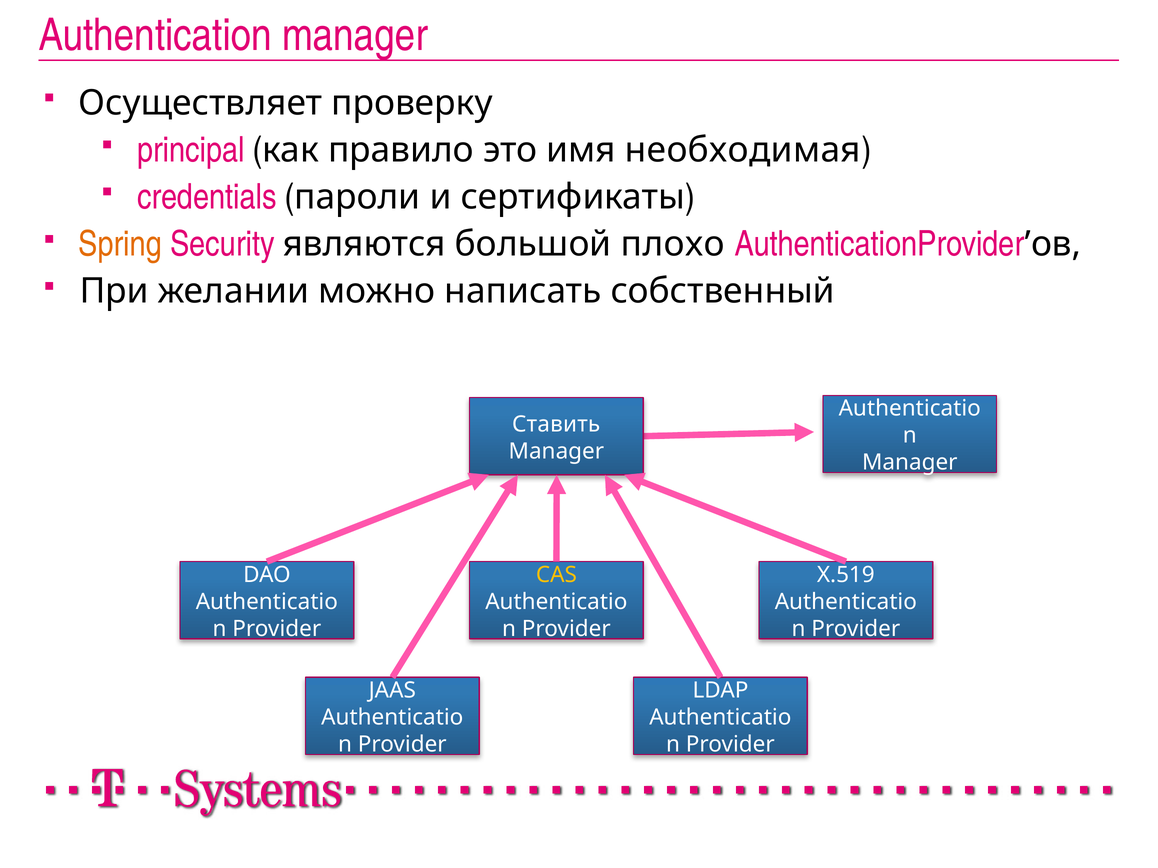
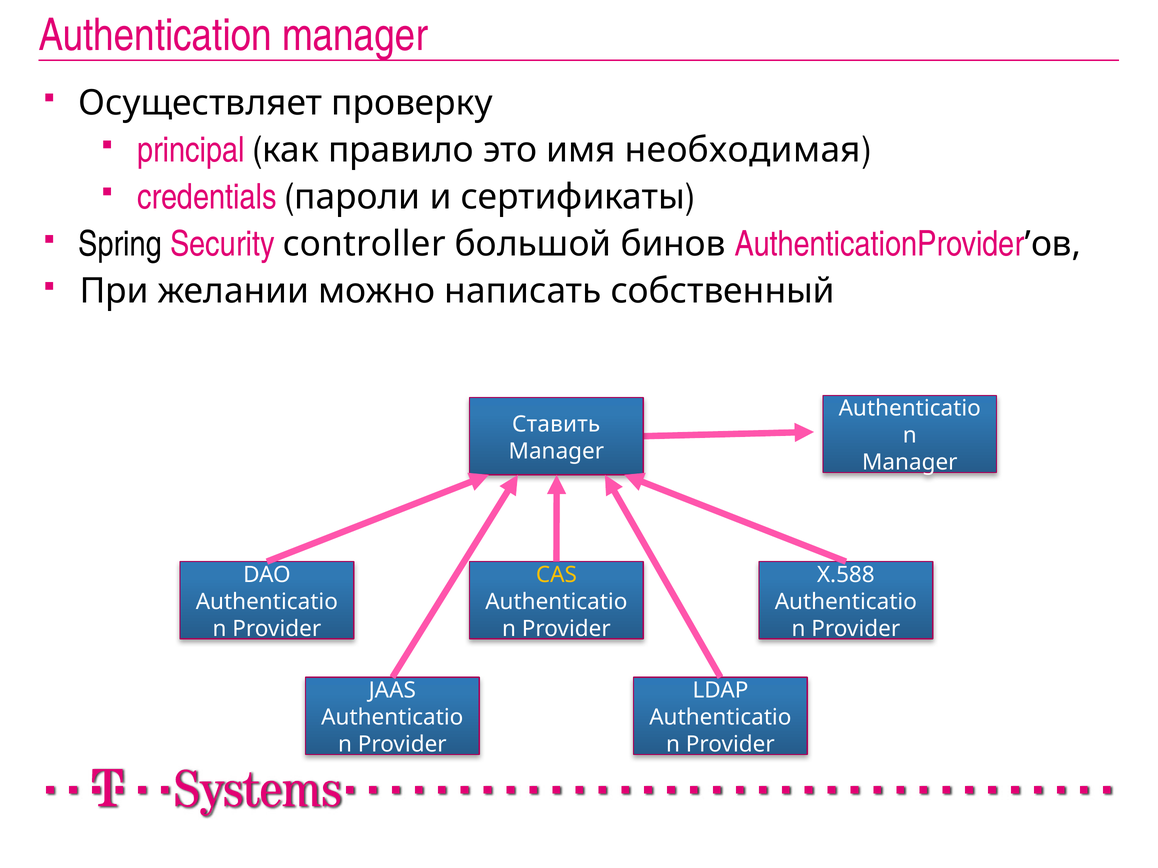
Spring colour: orange -> black (120, 244)
являются: являются -> controller (364, 244)
плохо: плохо -> бинов (673, 244)
X.519: X.519 -> X.588 (846, 575)
